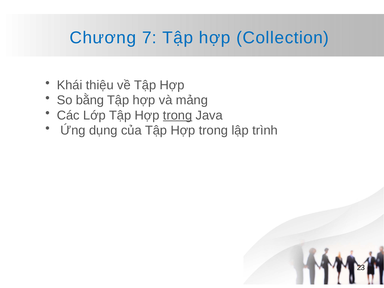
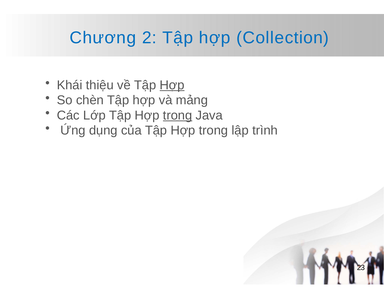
7: 7 -> 2 (149, 38)
Hợp underline: none -> present (172, 85)
bằng: bằng -> chèn (90, 100)
